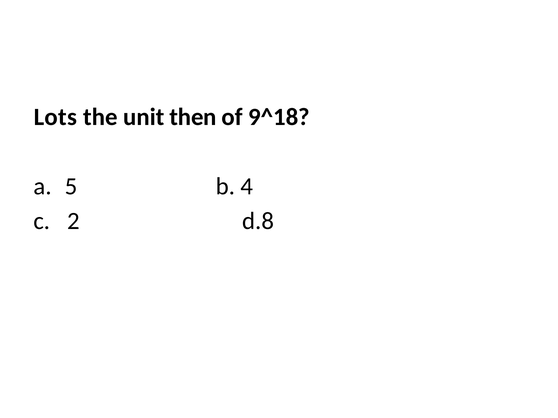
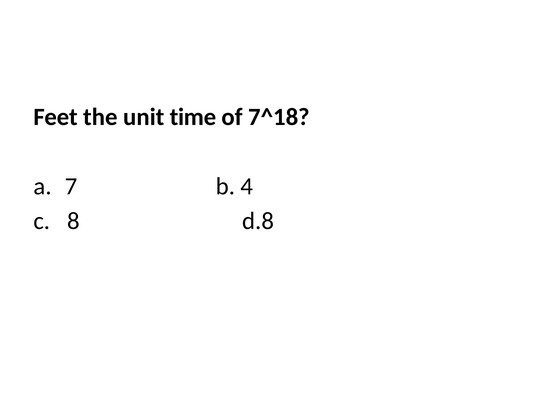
Lots: Lots -> Feet (56, 117)
then: then -> time (193, 117)
9^18: 9^18 -> 7^18 (279, 117)
5: 5 -> 7 (71, 187)
2: 2 -> 8 (73, 221)
